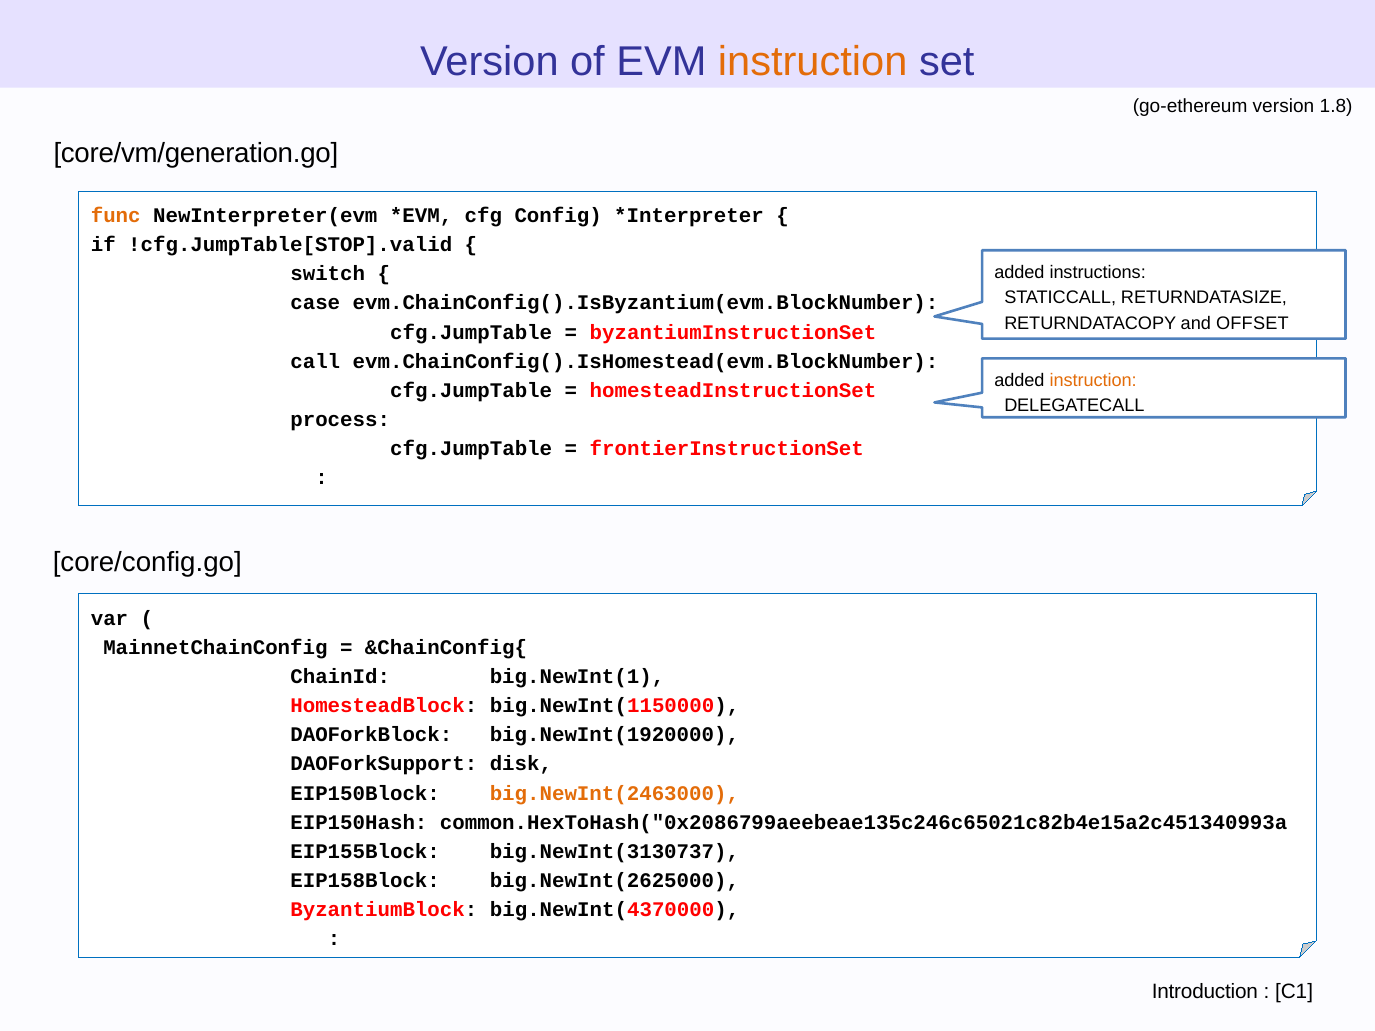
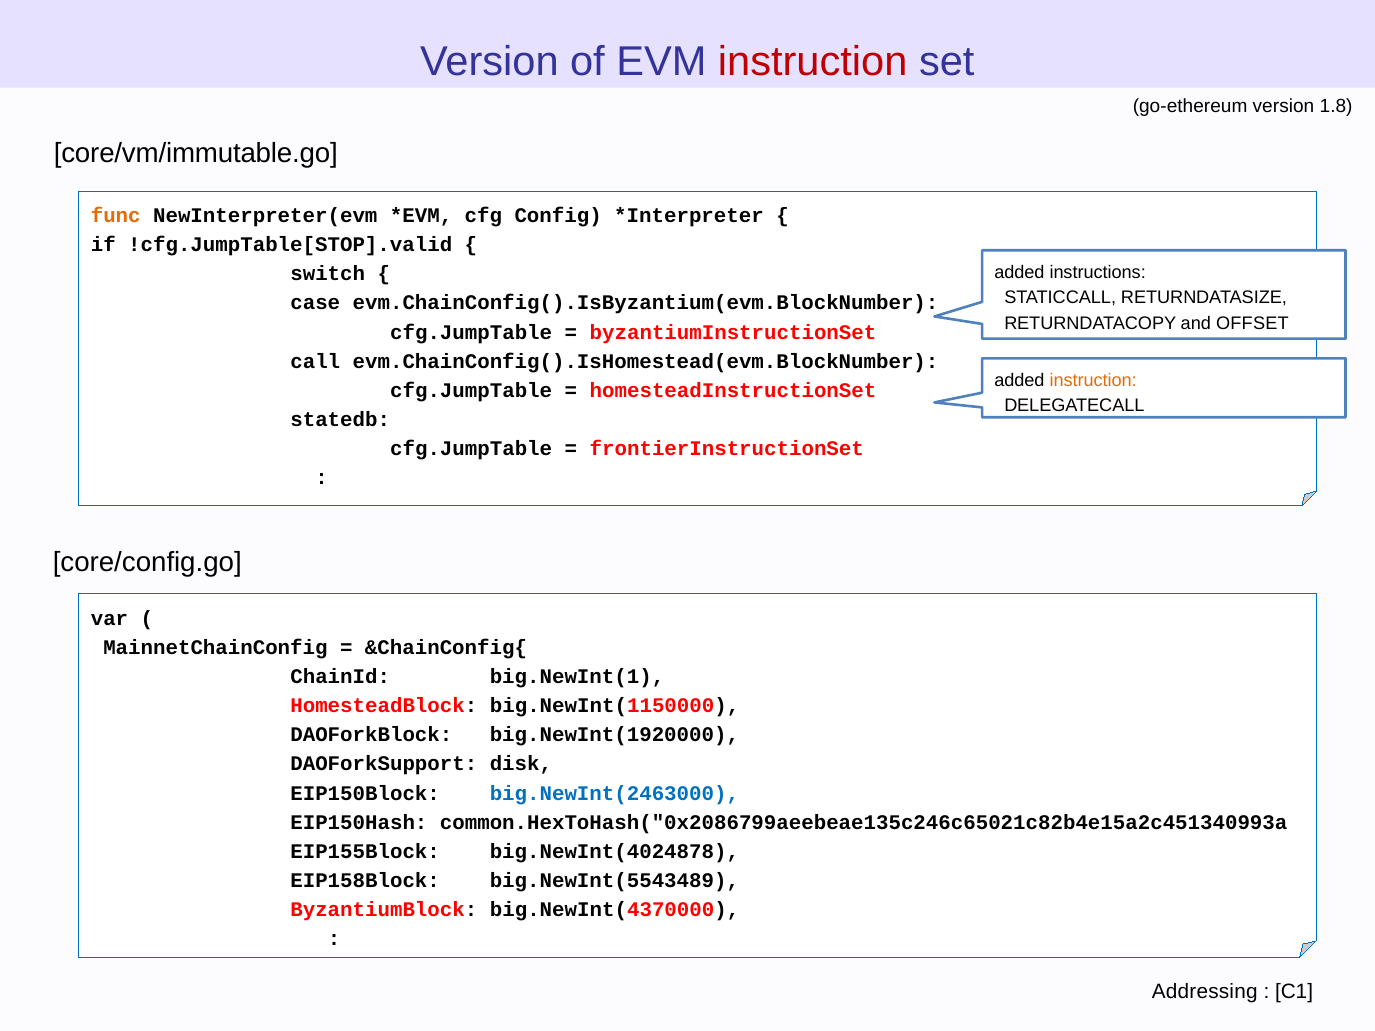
instruction colour: orange -> red (813, 61)
core/vm/generation.go: core/vm/generation.go -> core/vm/immutable.go (196, 153)
process: process -> statedb (340, 420)
big.NewInt(2463000 colour: orange -> blue (614, 793)
big.NewInt(3130737: big.NewInt(3130737 -> big.NewInt(4024878 (614, 852)
big.NewInt(2625000: big.NewInt(2625000 -> big.NewInt(5543489 (614, 881)
Introduction: Introduction -> Addressing (1205, 992)
